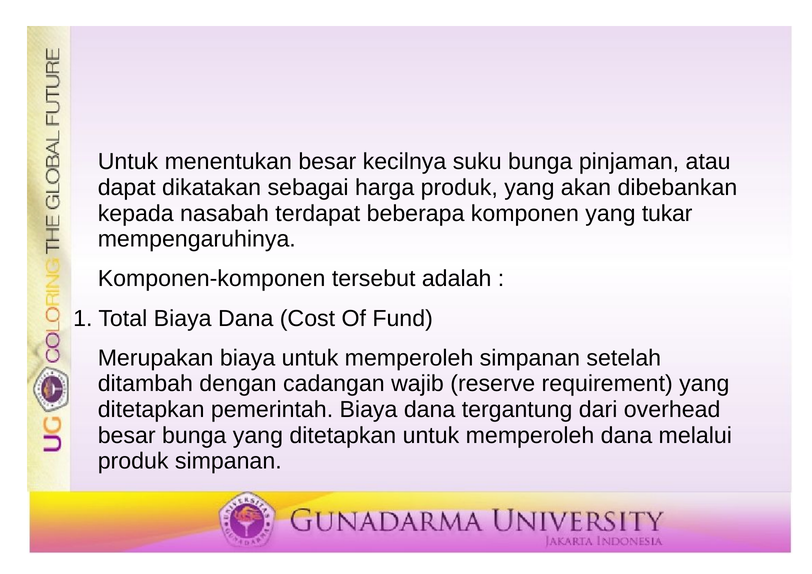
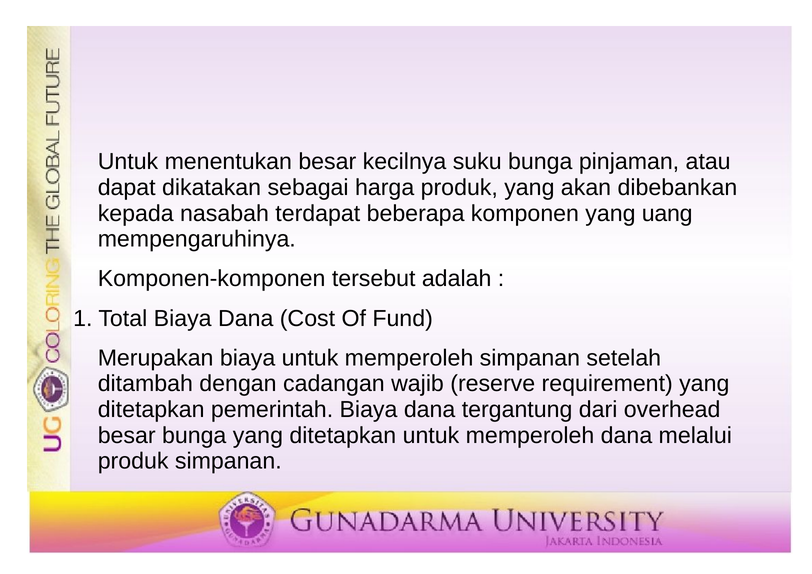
tukar: tukar -> uang (667, 213)
